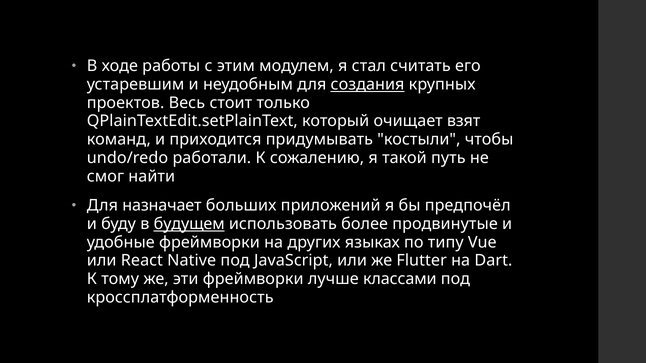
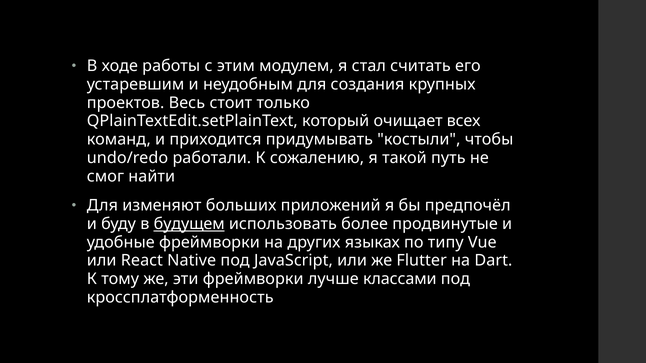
создания underline: present -> none (368, 84)
взят: взят -> всех (464, 121)
назначает: назначает -> изменяют (162, 206)
